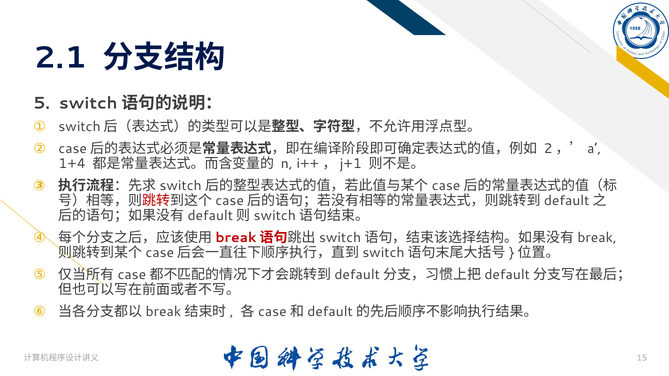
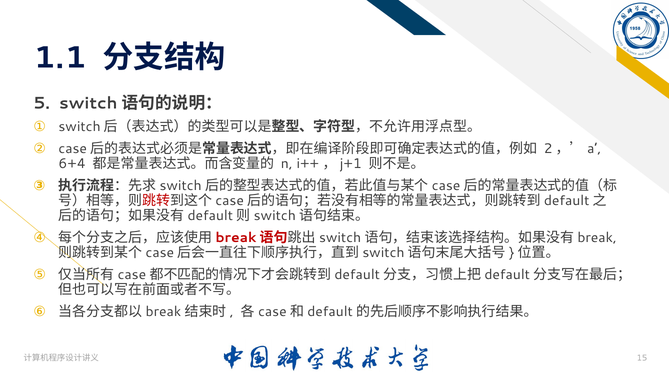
2.1: 2.1 -> 1.1 (60, 58)
1+4: 1+4 -> 6+4 (72, 164)
